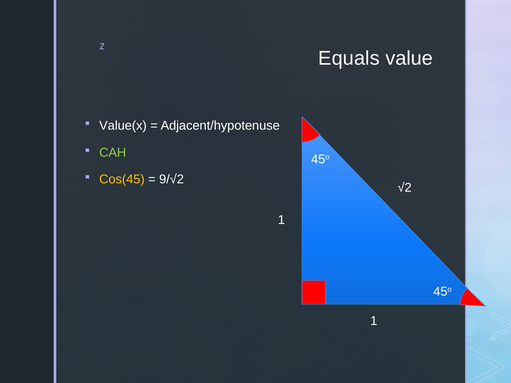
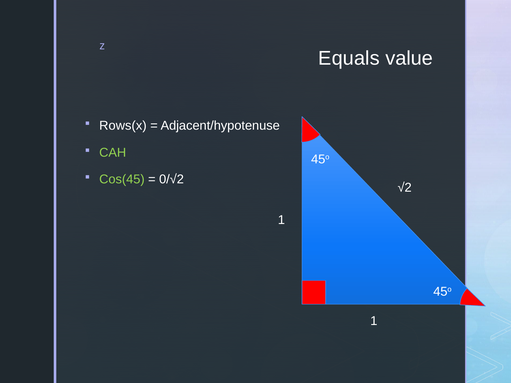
Value(x: Value(x -> Rows(x (123, 126)
Cos(45 colour: yellow -> light green (122, 180)
9/√2: 9/√2 -> 0/√2 (171, 180)
